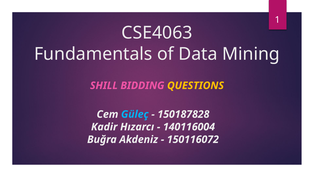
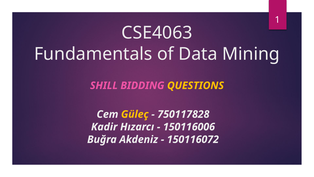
Güleç colour: light blue -> yellow (135, 114)
150187828: 150187828 -> 750117828 (183, 114)
140116004: 140116004 -> 150116006 (189, 127)
